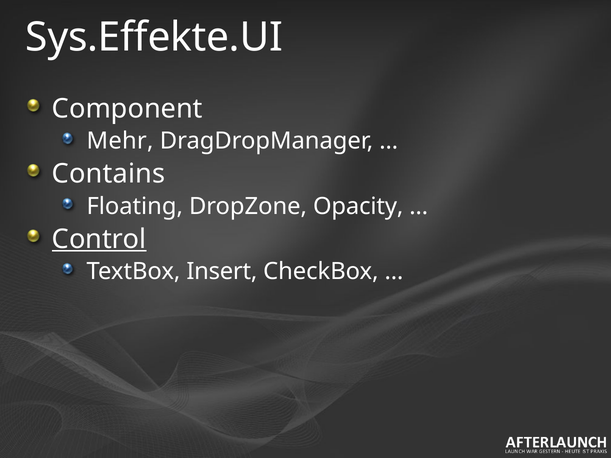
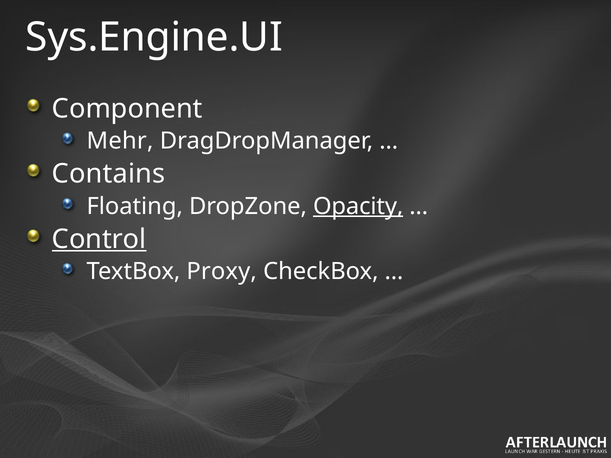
Sys.Effekte.UI: Sys.Effekte.UI -> Sys.Engine.UI (154, 37)
Opacity underline: none -> present (358, 206)
Insert: Insert -> Proxy (222, 272)
